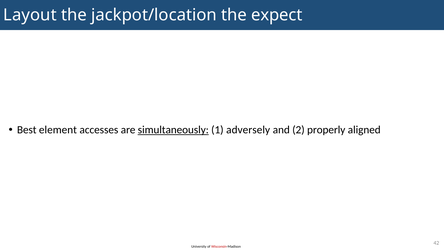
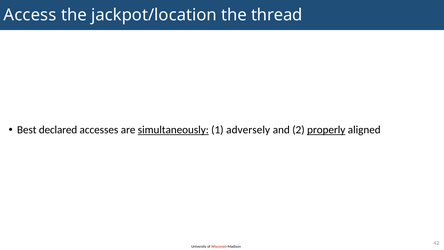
Layout: Layout -> Access (30, 15)
expect: expect -> thread (277, 15)
element: element -> declared (58, 130)
properly underline: none -> present (326, 130)
